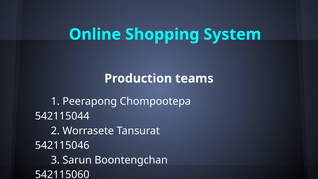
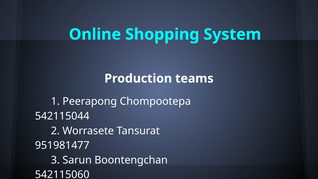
542115046: 542115046 -> 951981477 (62, 145)
